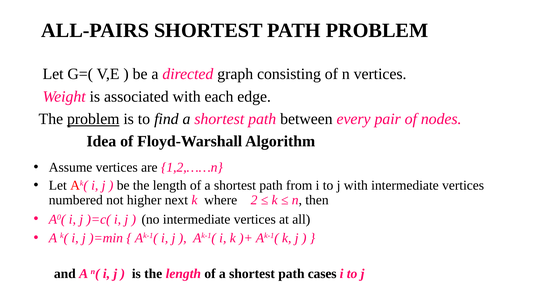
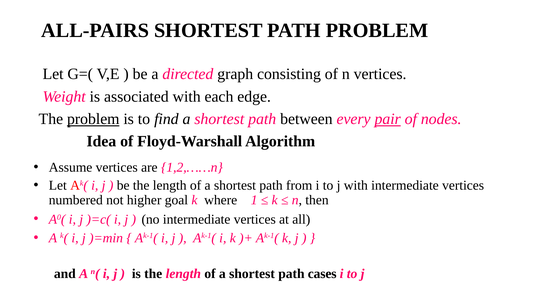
pair underline: none -> present (388, 119)
next: next -> goal (176, 200)
2: 2 -> 1 (254, 200)
